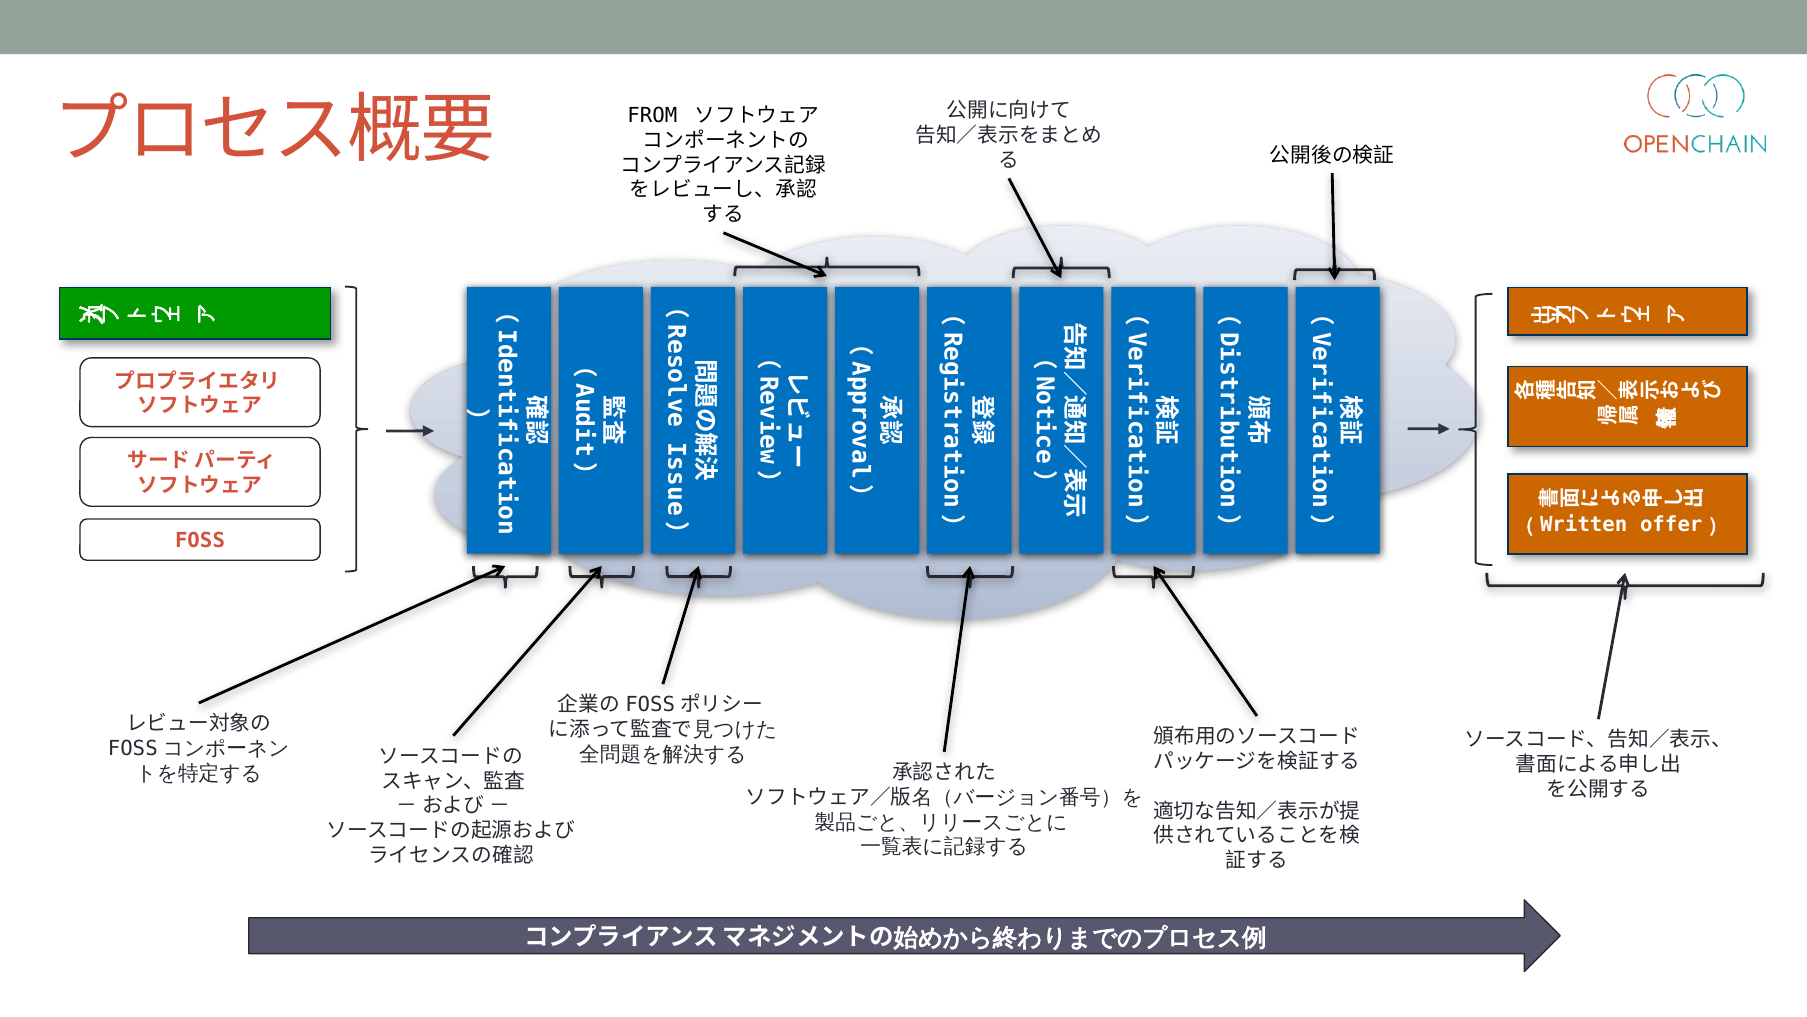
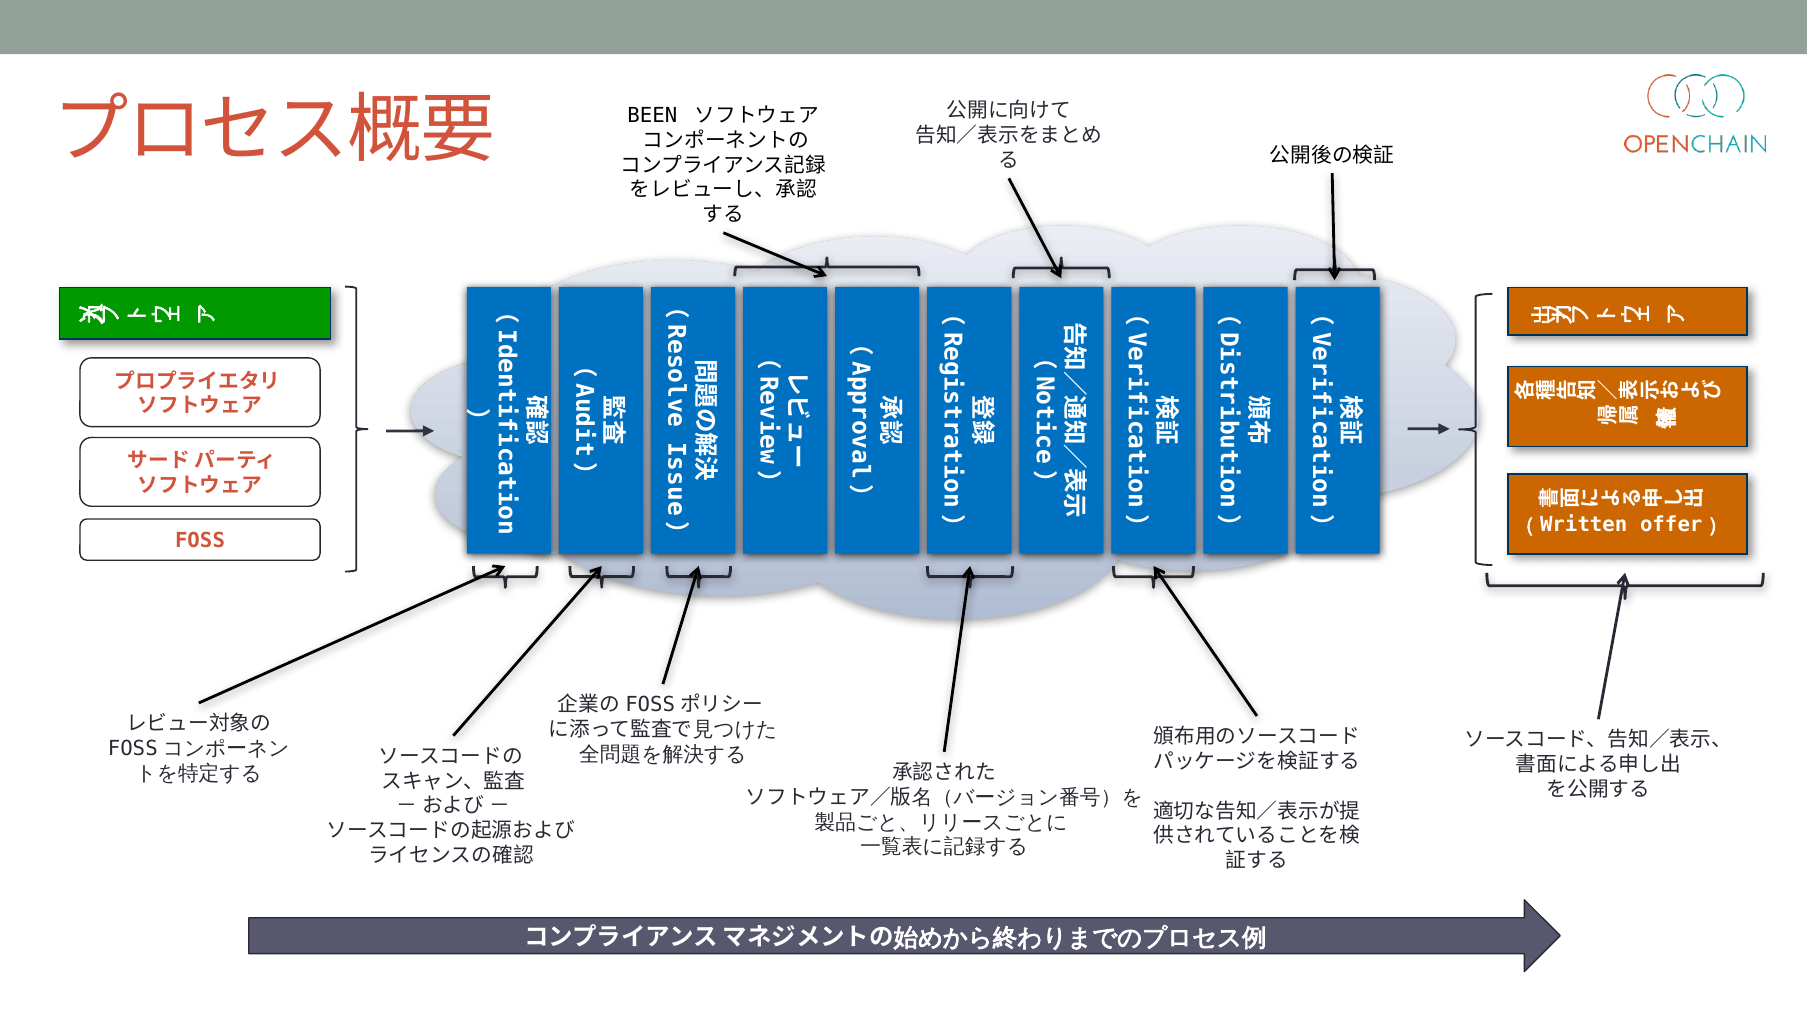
FROM: FROM -> BEEN (652, 115)
